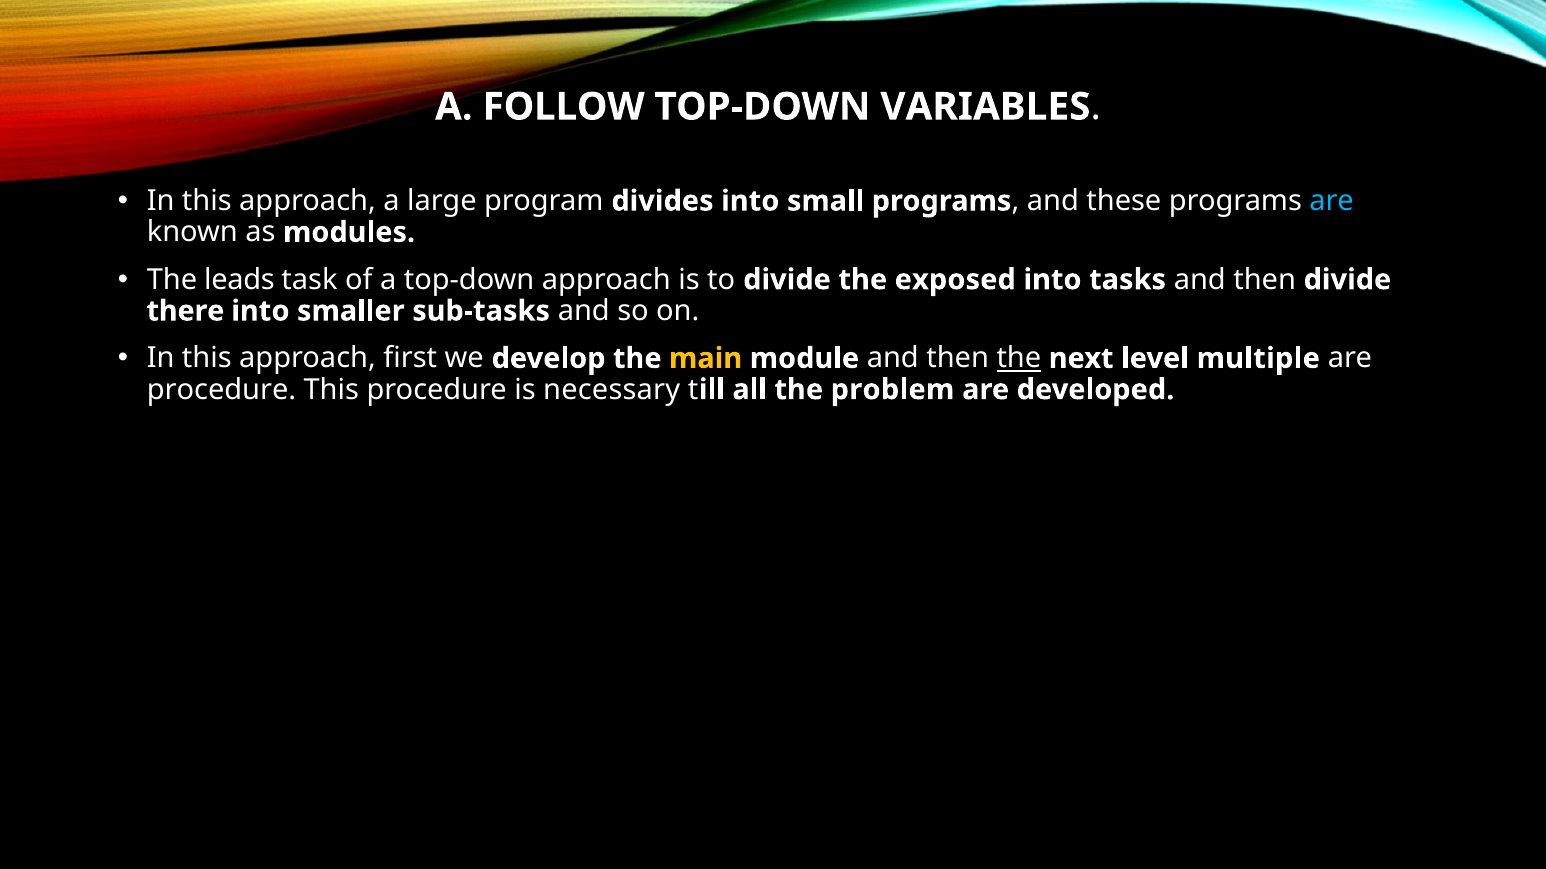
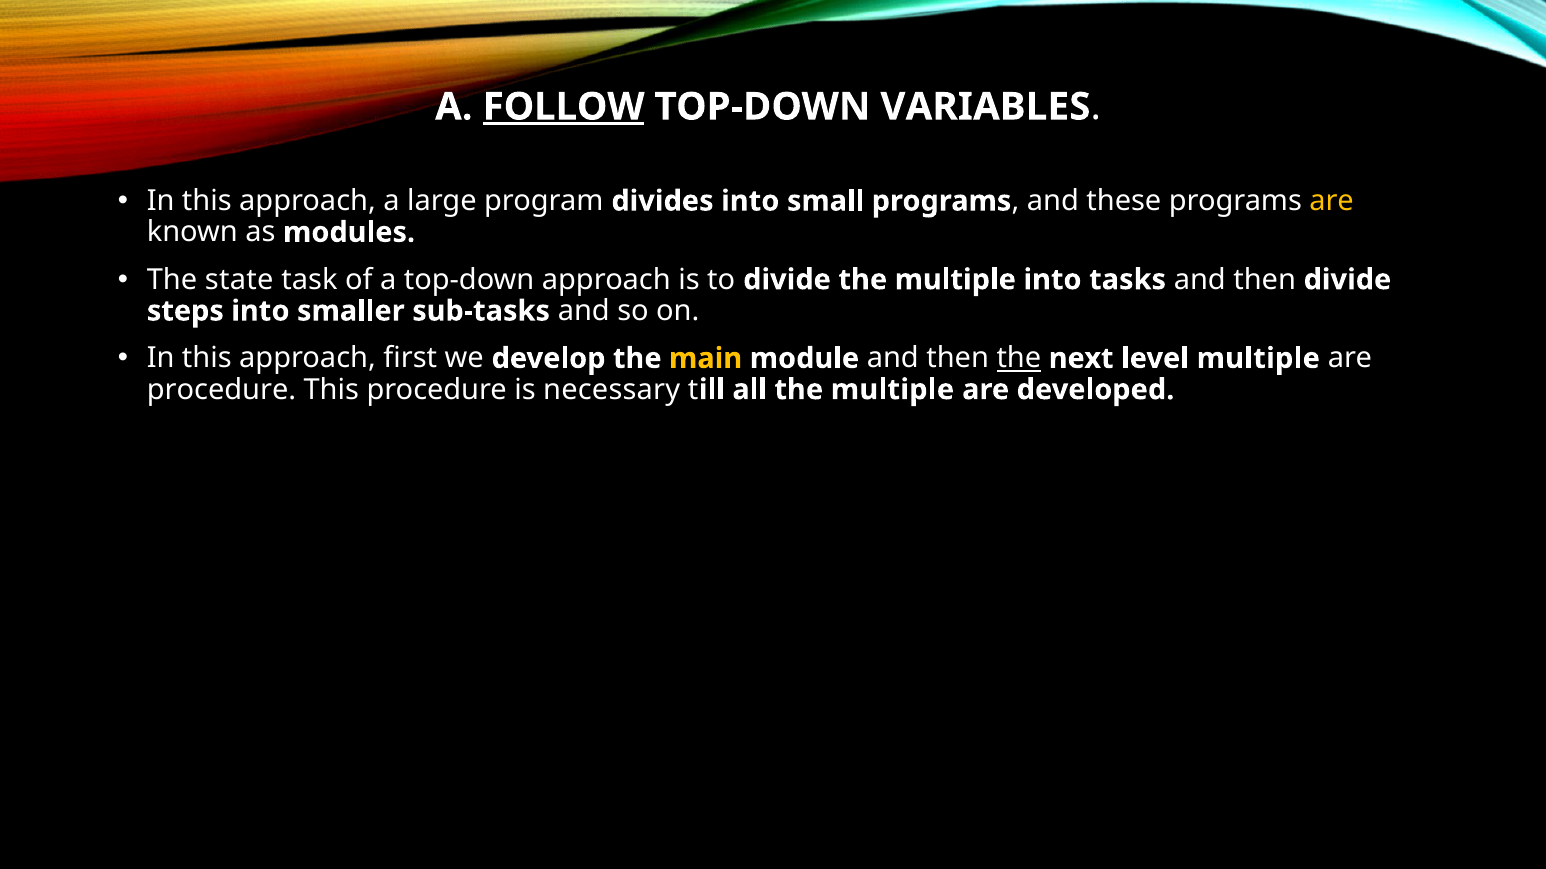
FOLLOW underline: none -> present (564, 107)
are colour: light blue -> yellow (1332, 201)
leads: leads -> state (239, 280)
divide the exposed: exposed -> multiple (955, 280)
there: there -> steps (185, 311)
all the problem: problem -> multiple (892, 390)
